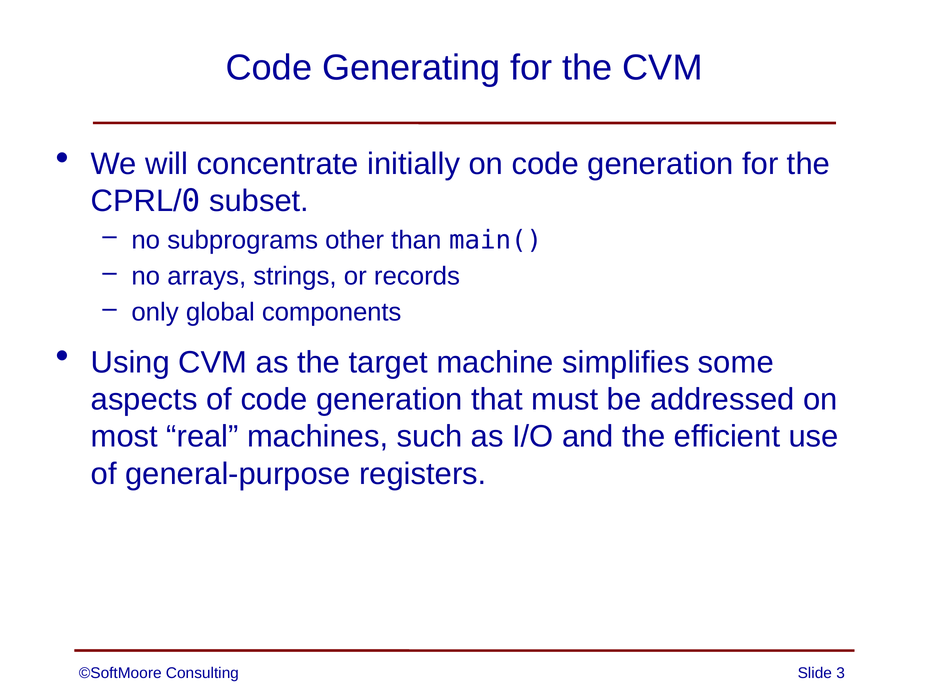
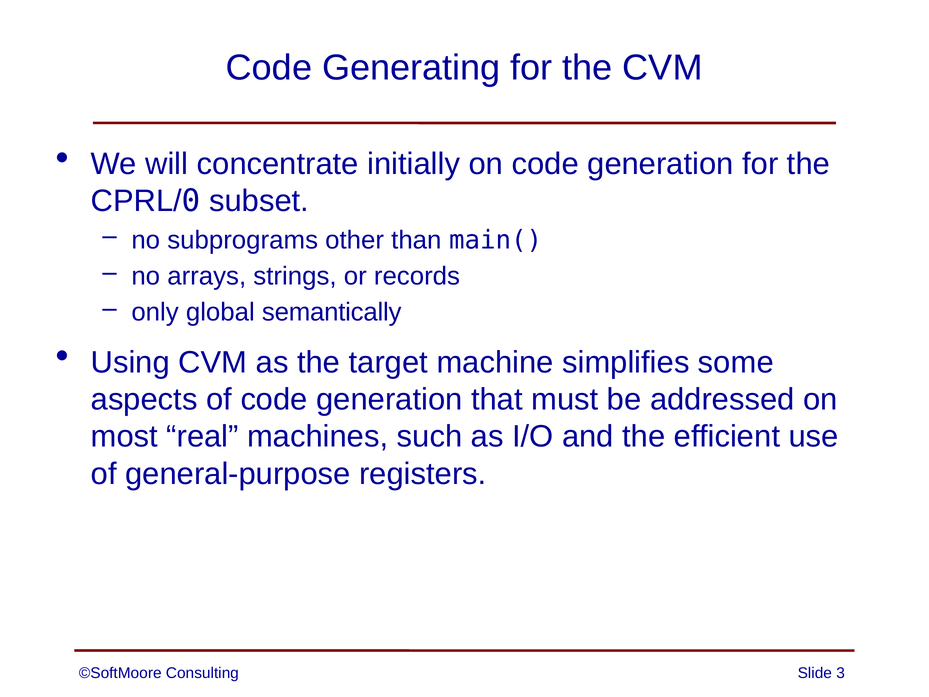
components: components -> semantically (332, 312)
